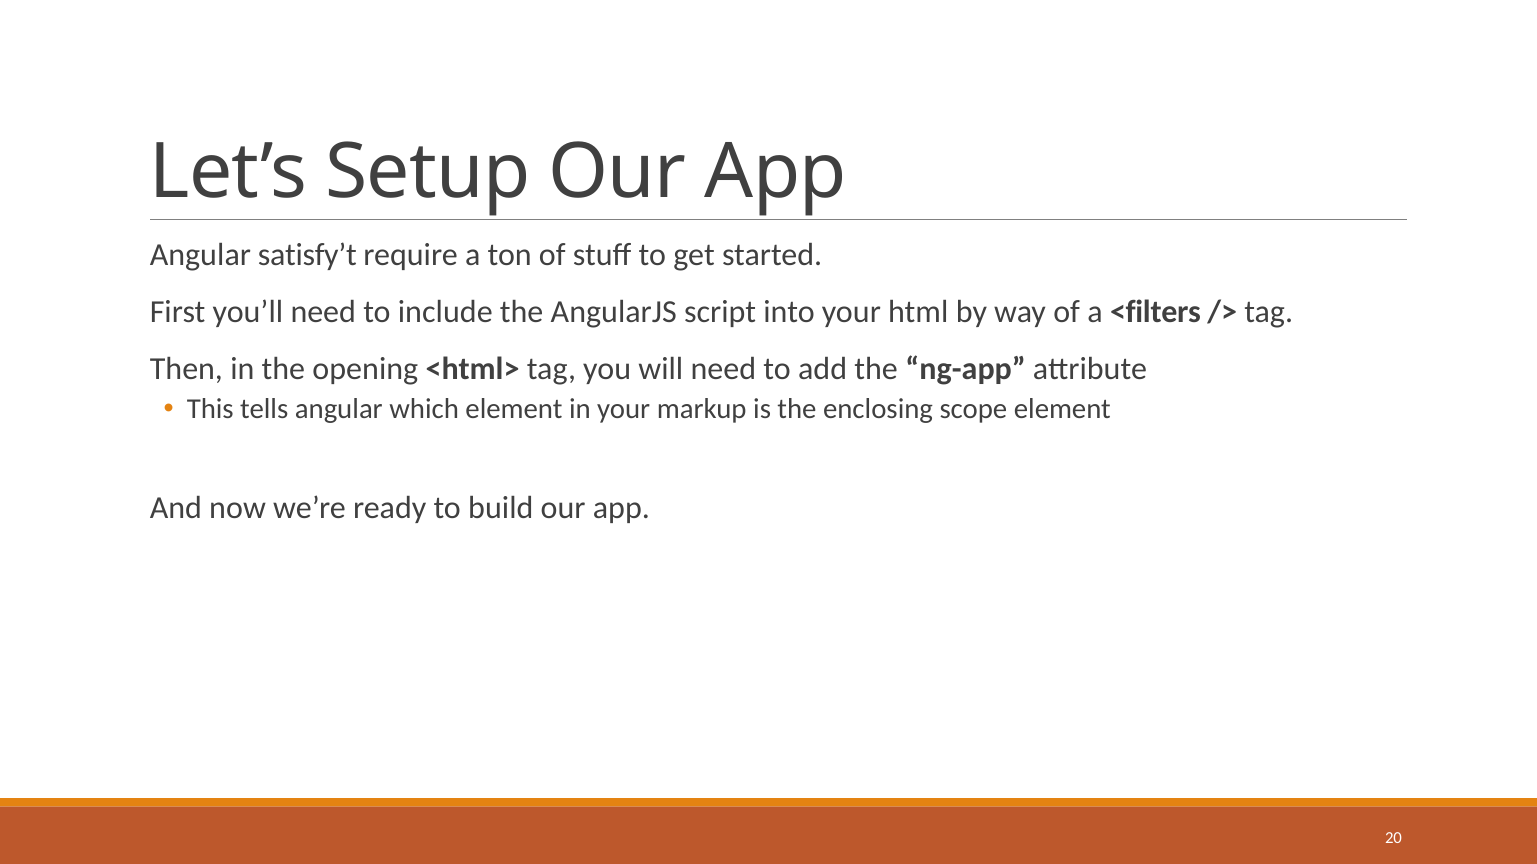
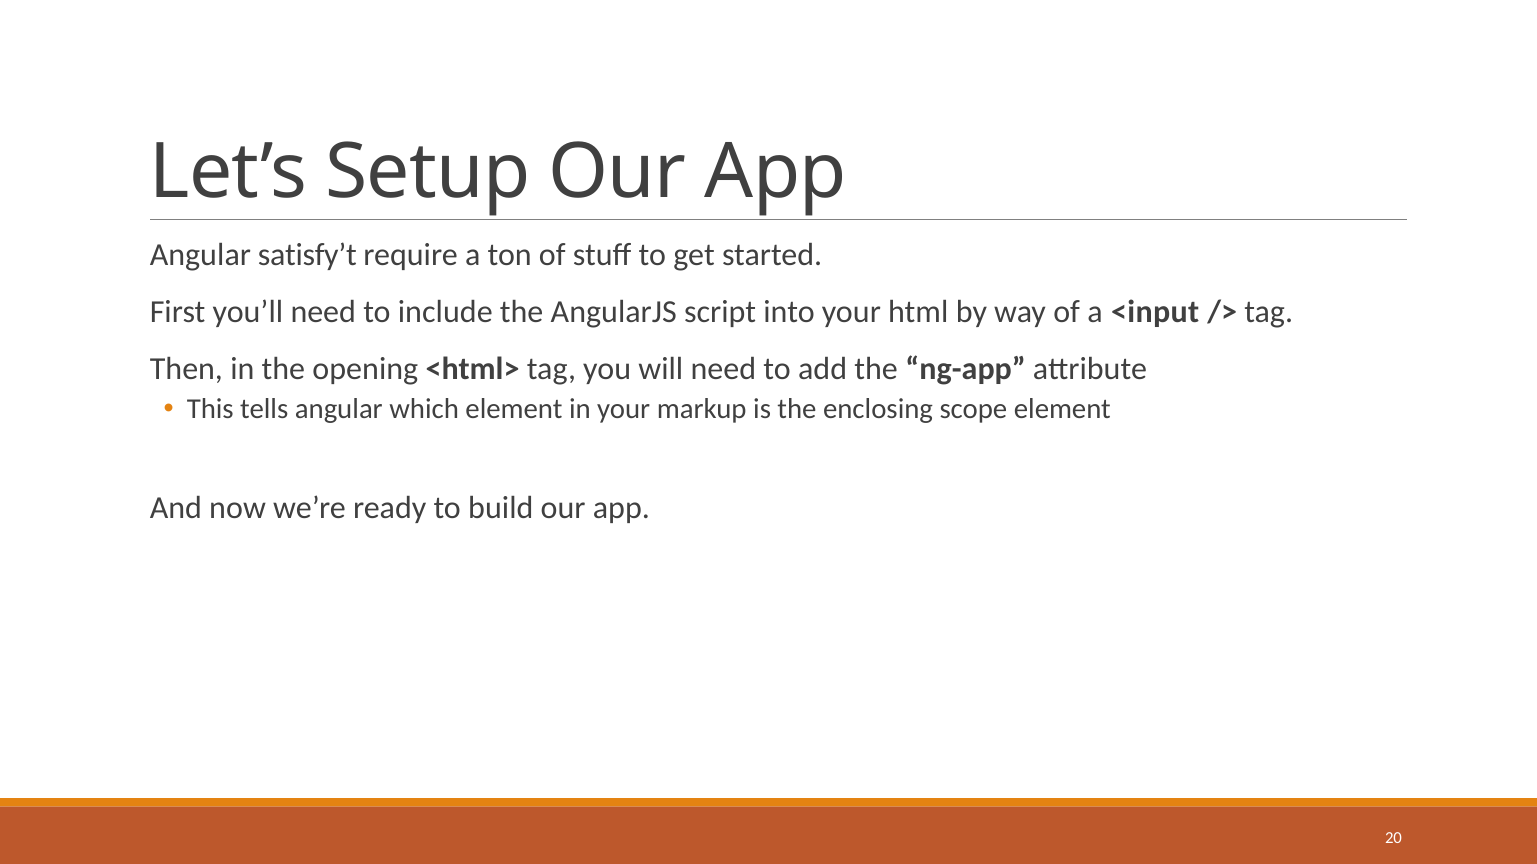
<filters: <filters -> <input (1155, 313)
